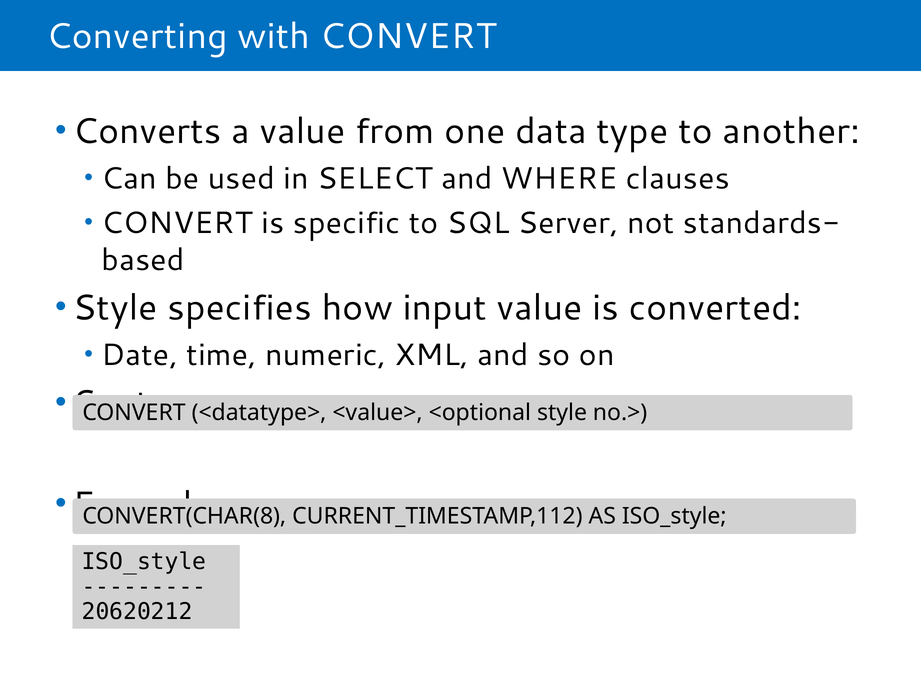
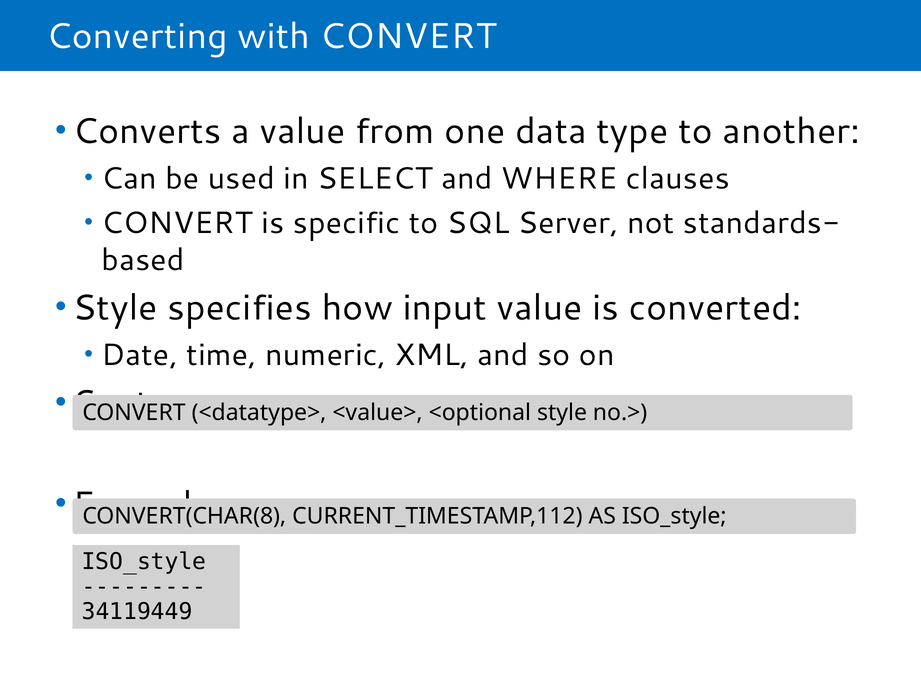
20620212: 20620212 -> 34119449 (137, 611)
